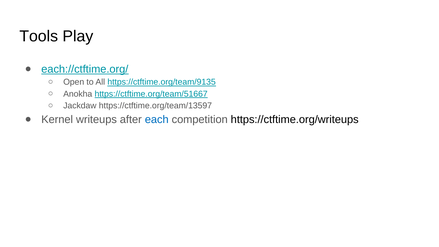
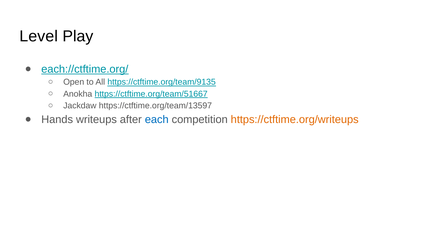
Tools: Tools -> Level (39, 36)
Kernel: Kernel -> Hands (57, 120)
https://ctftime.org/writeups colour: black -> orange (295, 120)
